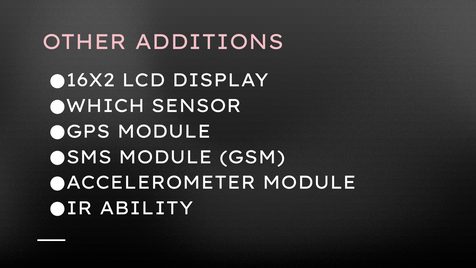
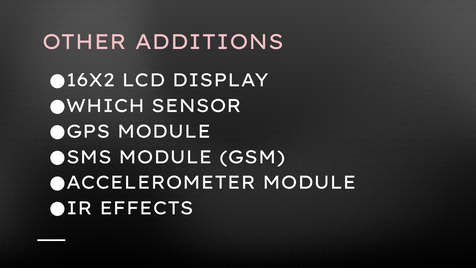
ABILITY: ABILITY -> EFFECTS (147, 208)
